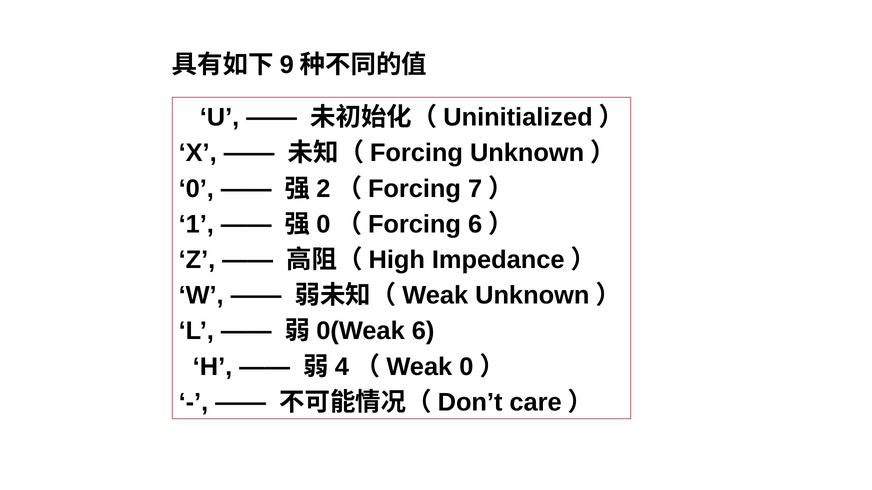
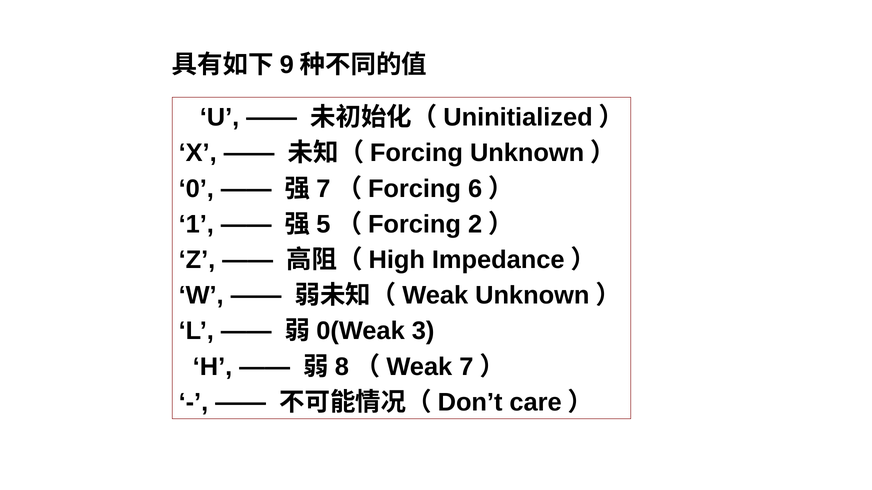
2: 2 -> 7 (323, 189)
7: 7 -> 6 (475, 189)
0: 0 -> 5 (323, 224)
6: 6 -> 2 (475, 224)
6: 6 -> 3 (423, 331)
4: 4 -> 8 (342, 367)
0: 0 -> 7 (466, 367)
